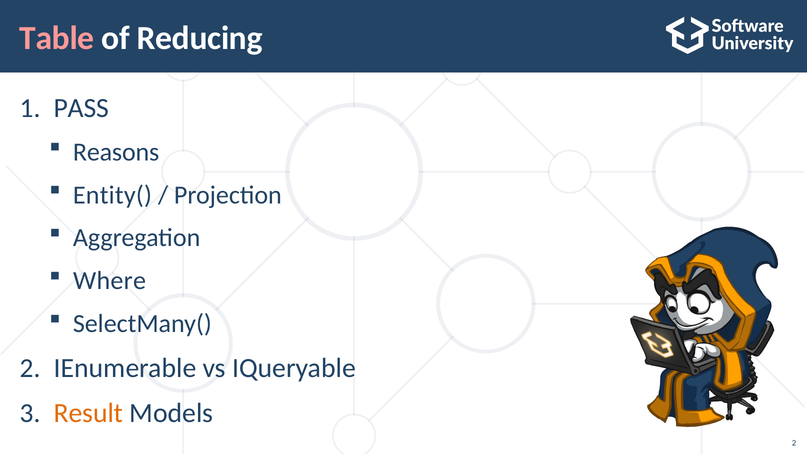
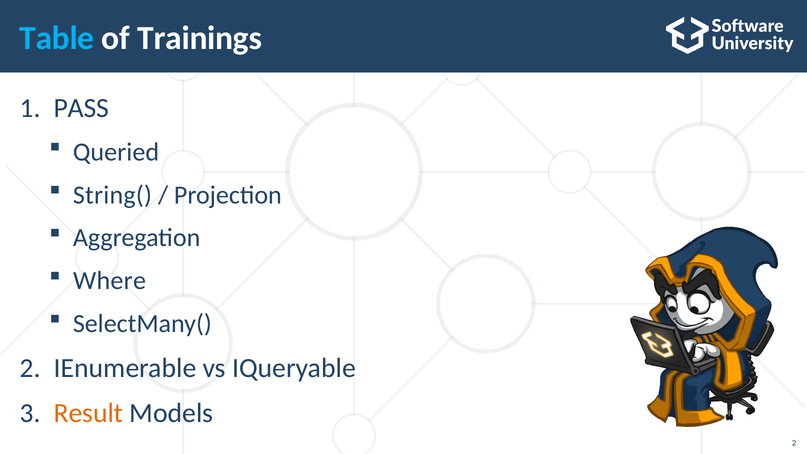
Table colour: pink -> light blue (57, 38)
Reducing: Reducing -> Trainings (200, 38)
Reasons: Reasons -> Queried (116, 152)
Entity(: Entity( -> String( (112, 195)
